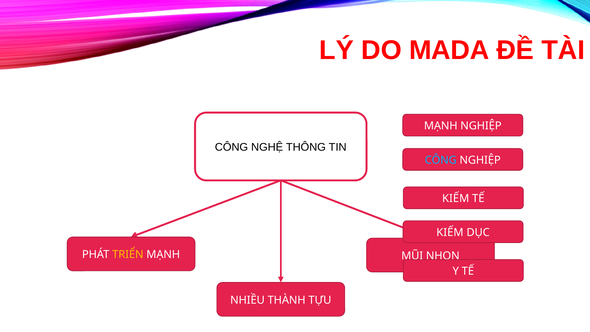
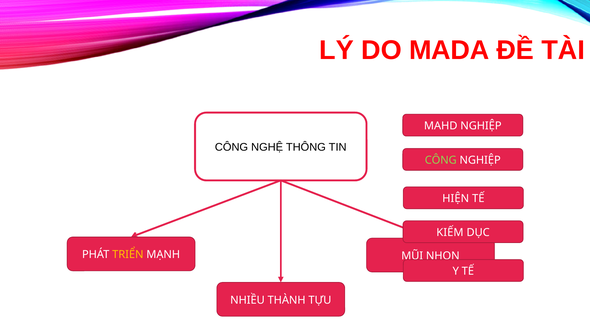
MẠNH: MẠNH -> MAHD (441, 126)
CÔNG colour: light blue -> light green (441, 160)
KIẾM: KIẾM -> HIỆN (456, 199)
